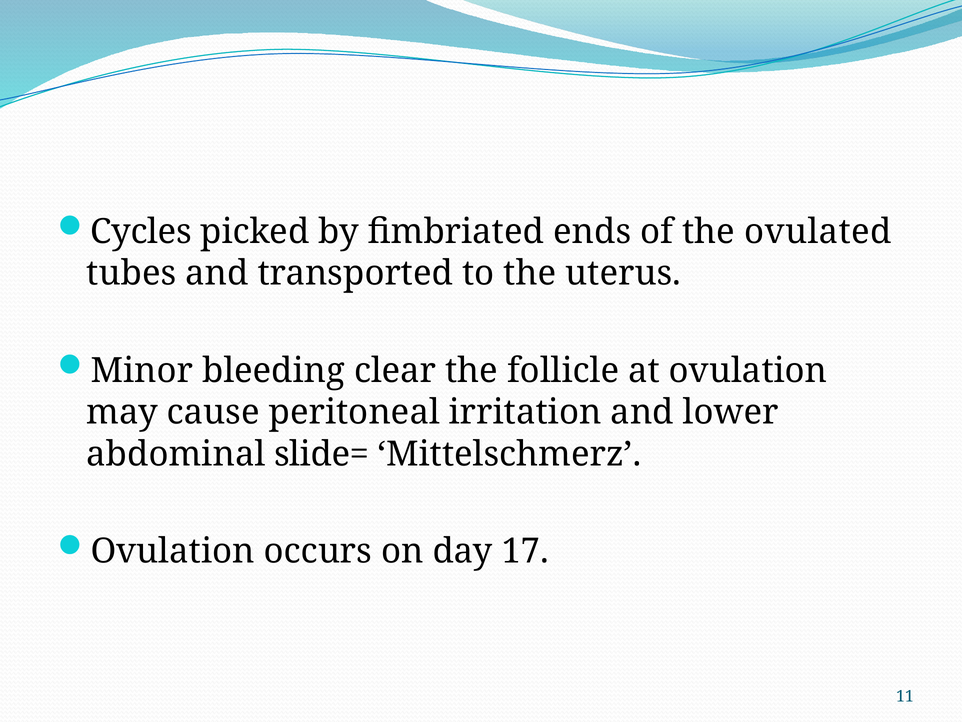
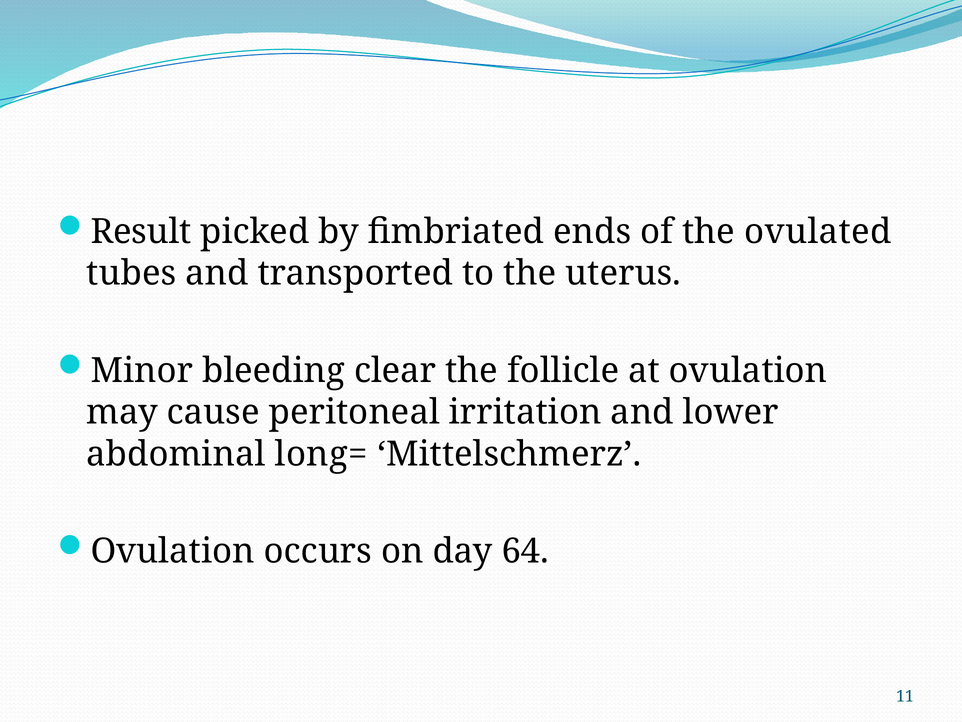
Cycles: Cycles -> Result (141, 232)
slide=: slide= -> long= (321, 454)
17: 17 -> 64 (525, 551)
